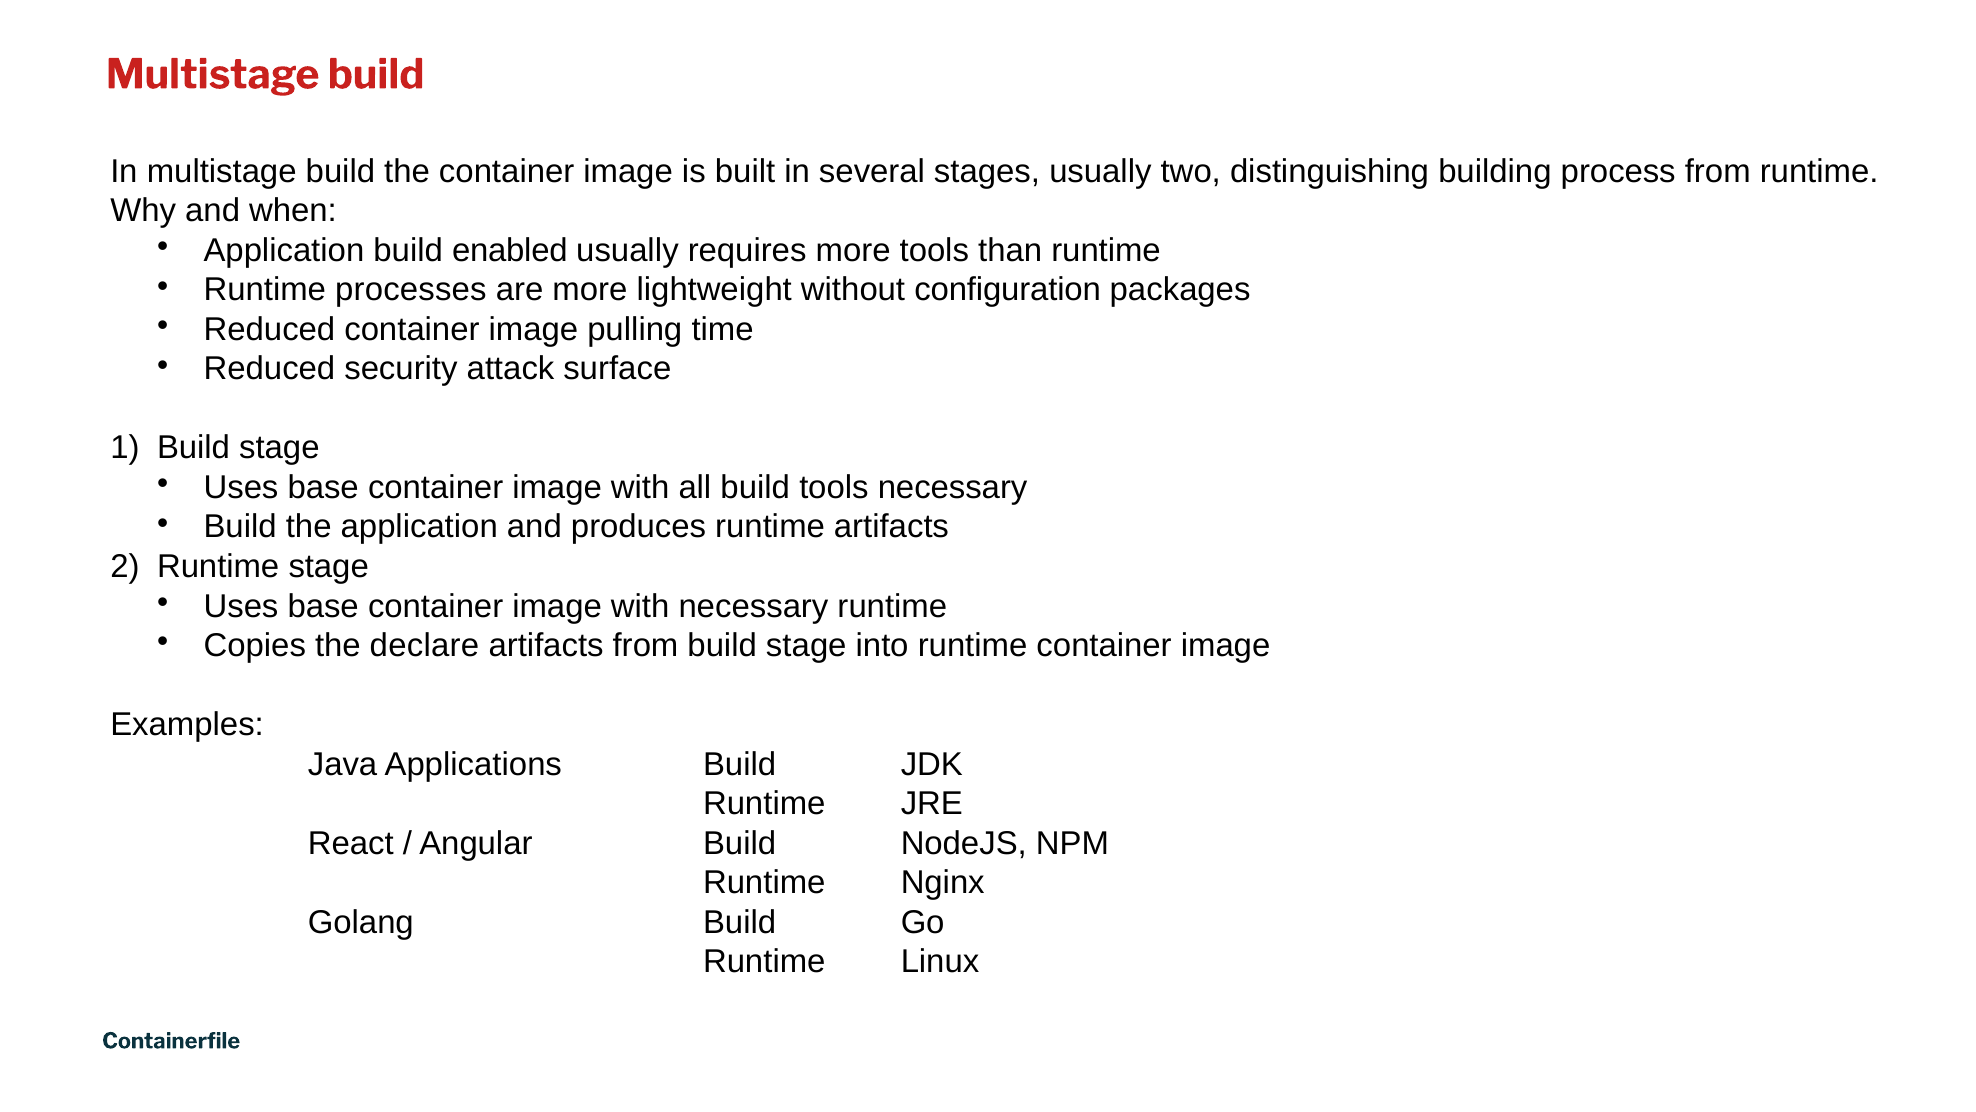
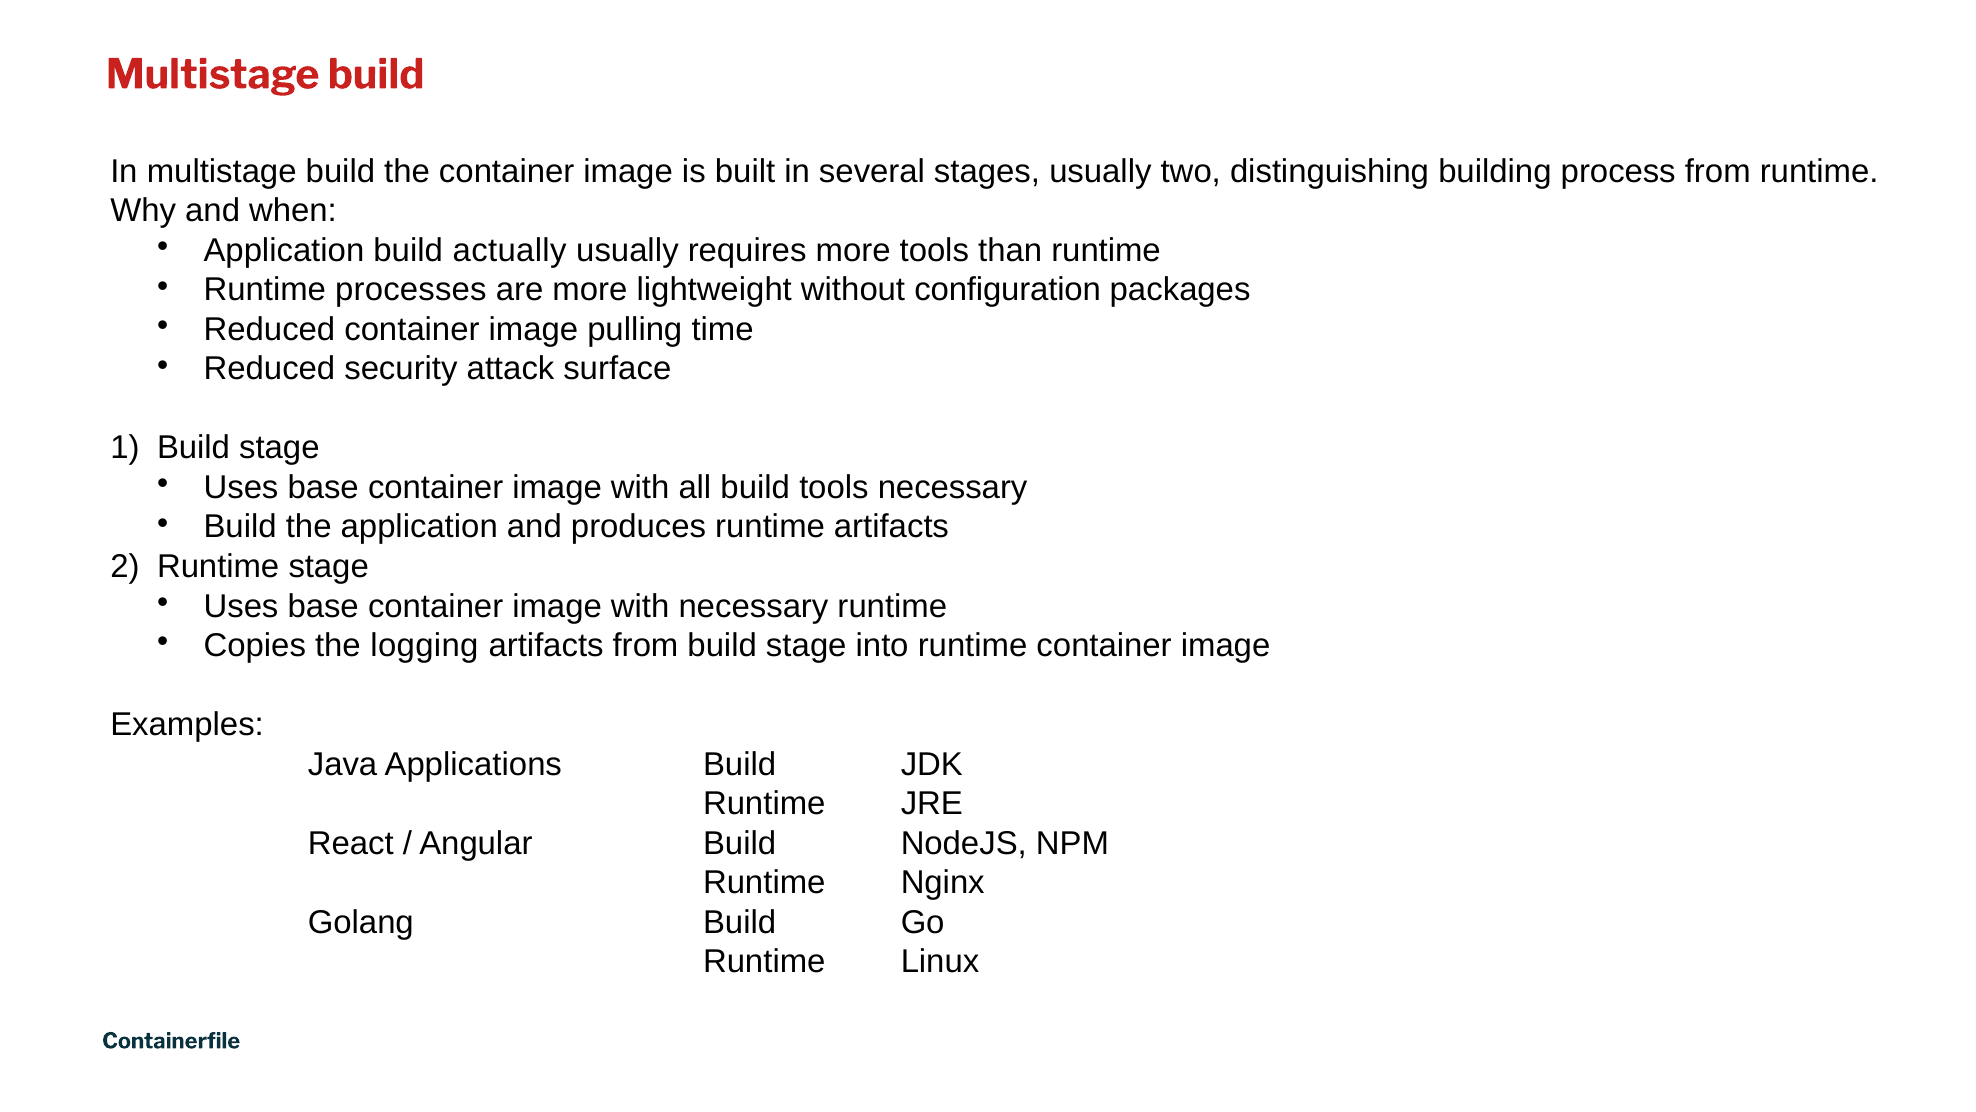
enabled: enabled -> actually (510, 250)
declare: declare -> logging (424, 645)
